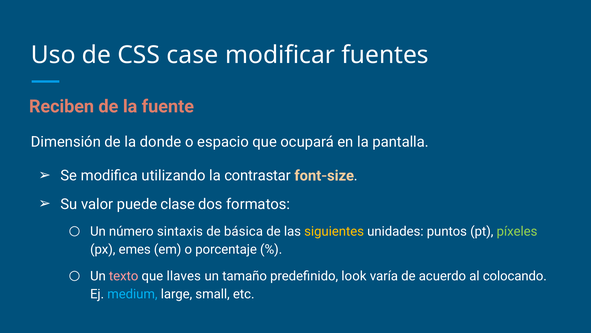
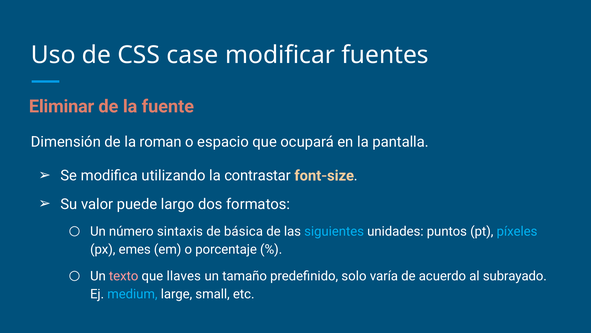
Reciben: Reciben -> Eliminar (62, 106)
donde: donde -> roman (161, 142)
clase: clase -> largo (178, 204)
siguientes colour: yellow -> light blue (334, 231)
píxeles colour: light green -> light blue (517, 231)
look: look -> solo (354, 276)
colocando: colocando -> subrayado (515, 276)
